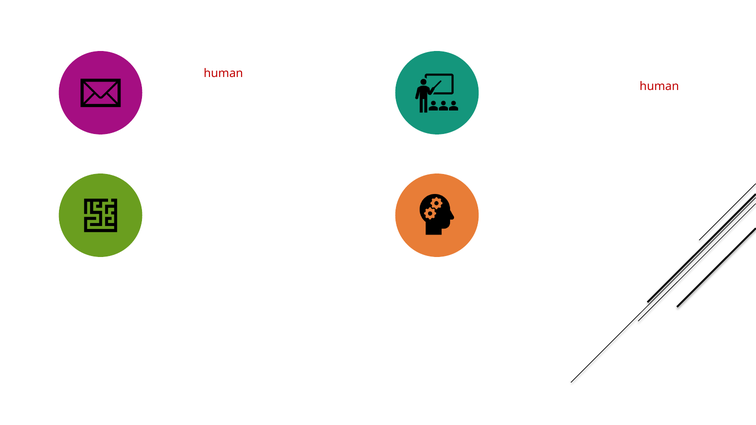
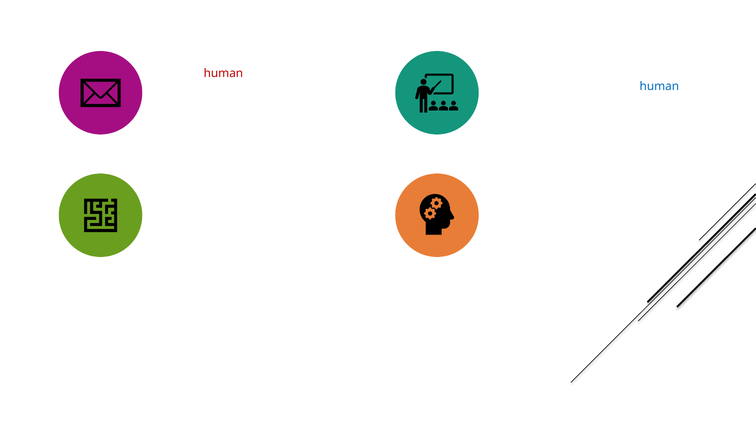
human colour: red -> blue (659, 86)
